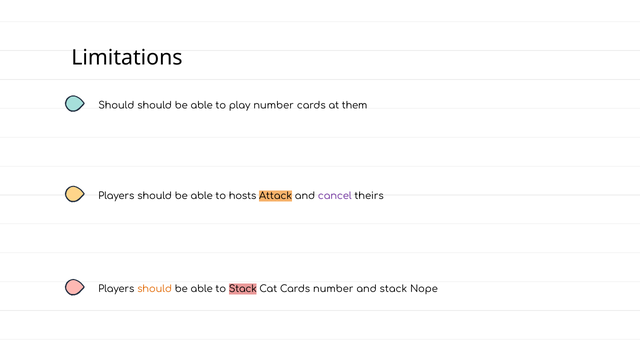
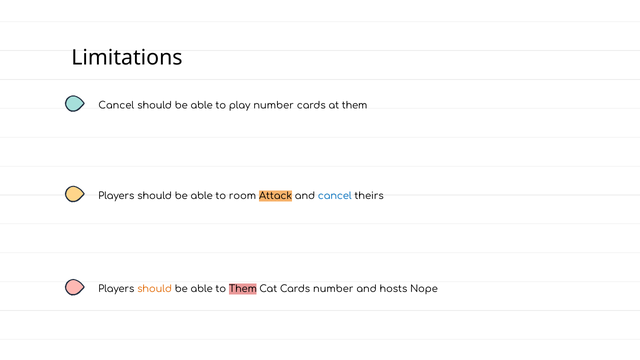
Should: Should -> Cancel (116, 105)
hosts: hosts -> room (243, 196)
cancel colour: purple -> blue (335, 196)
to Stack: Stack -> Them (243, 289)
and stack: stack -> hosts (393, 289)
